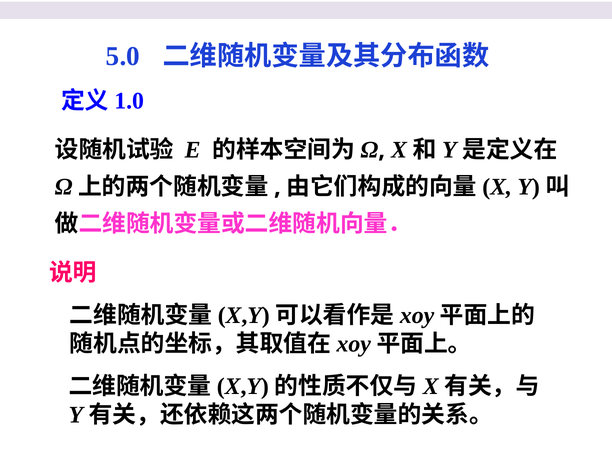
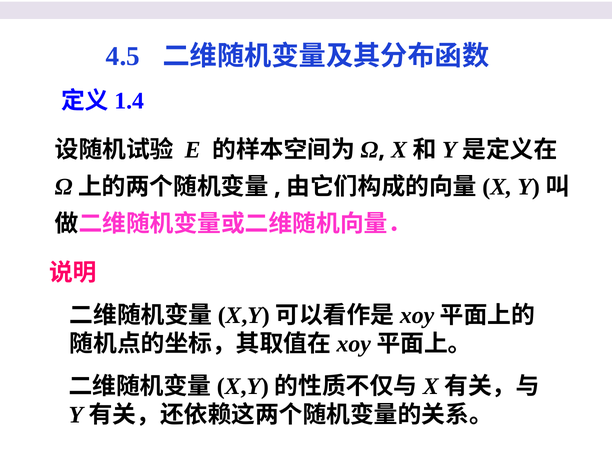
5.0: 5.0 -> 4.5 (123, 56)
1.0: 1.0 -> 1.4 (129, 101)
